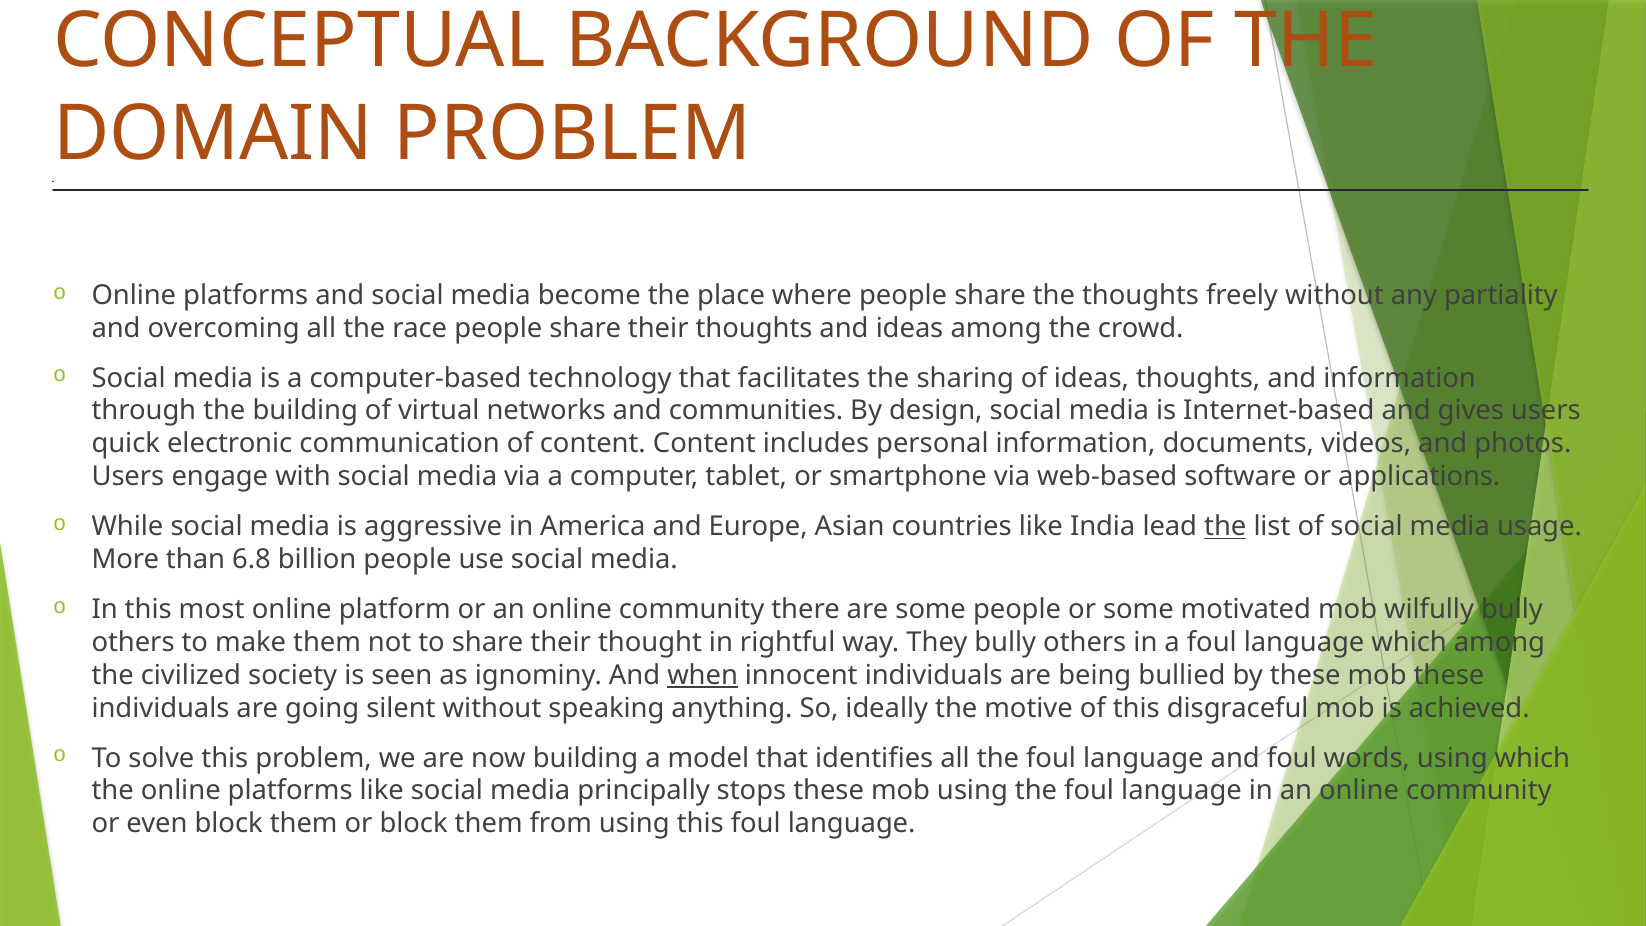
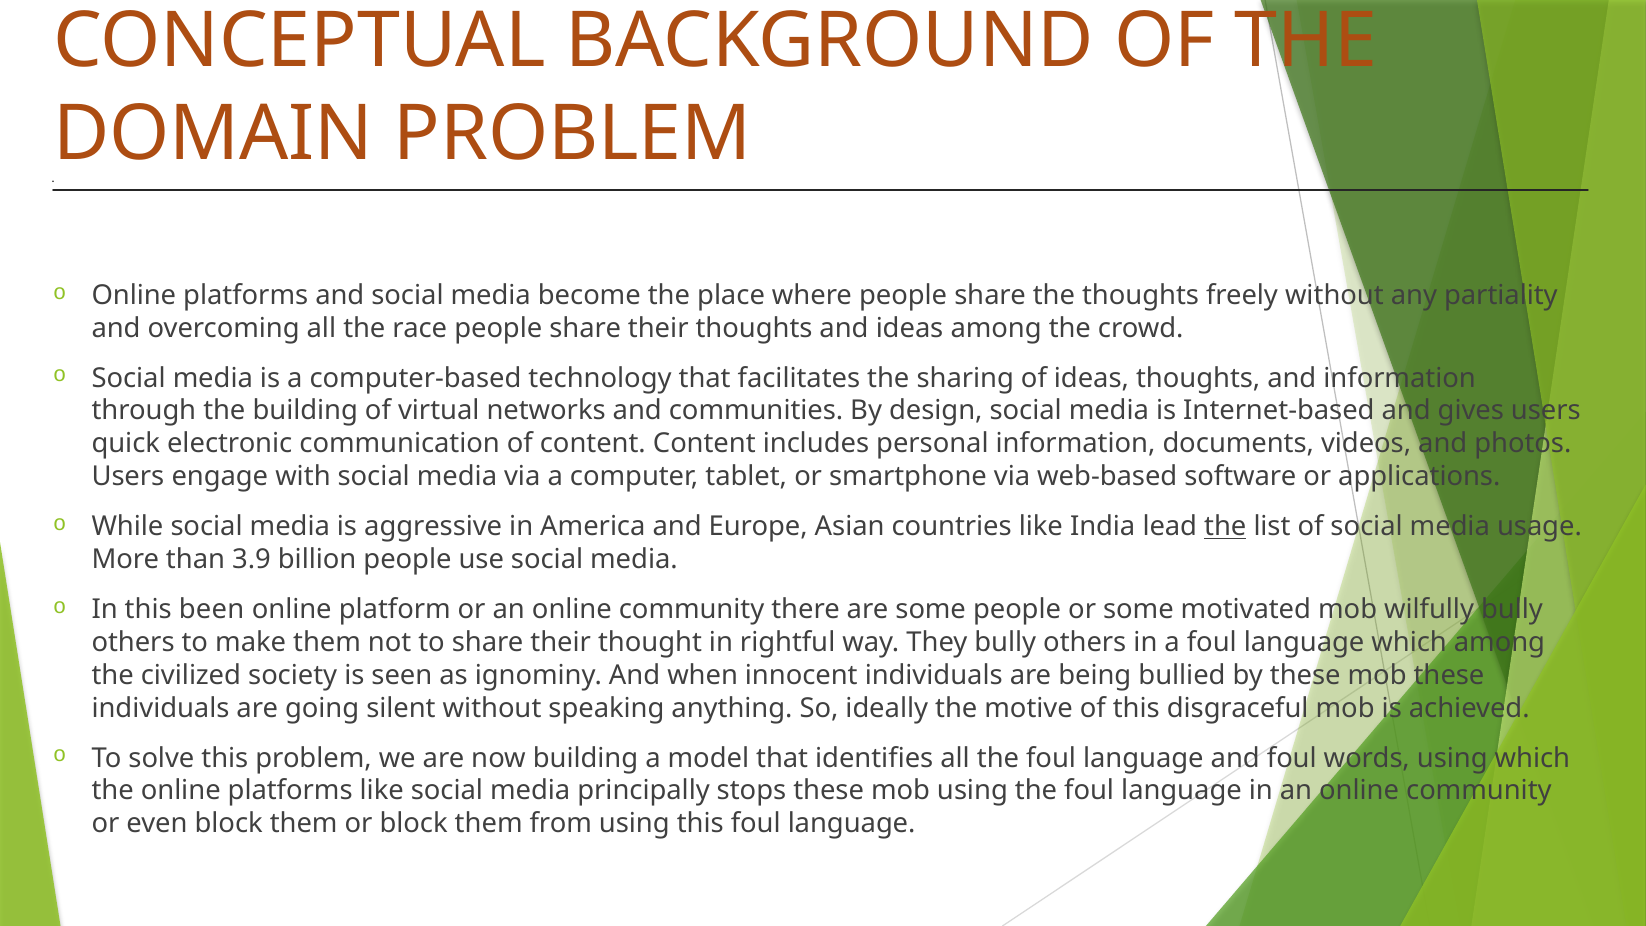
6.8: 6.8 -> 3.9 (252, 559)
most: most -> been (212, 609)
when underline: present -> none (703, 675)
